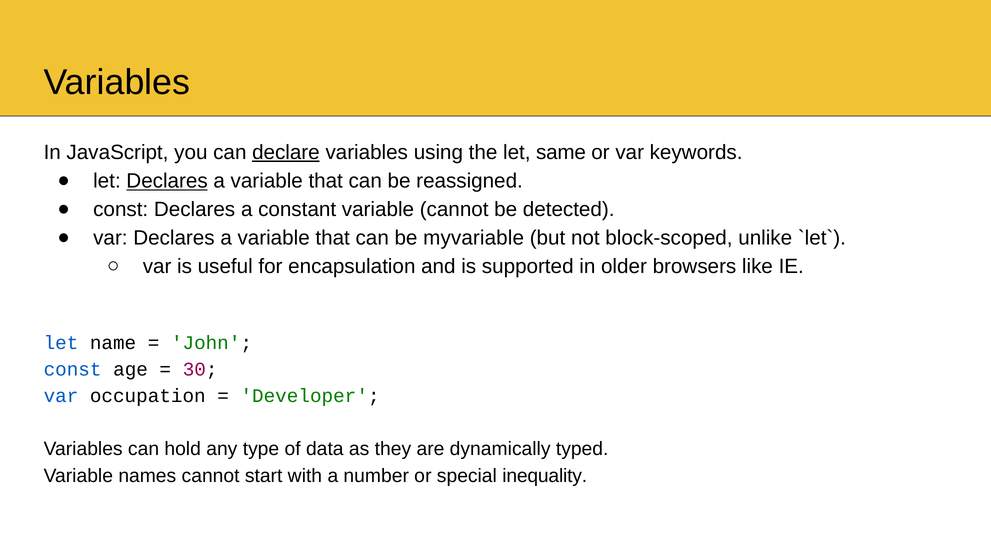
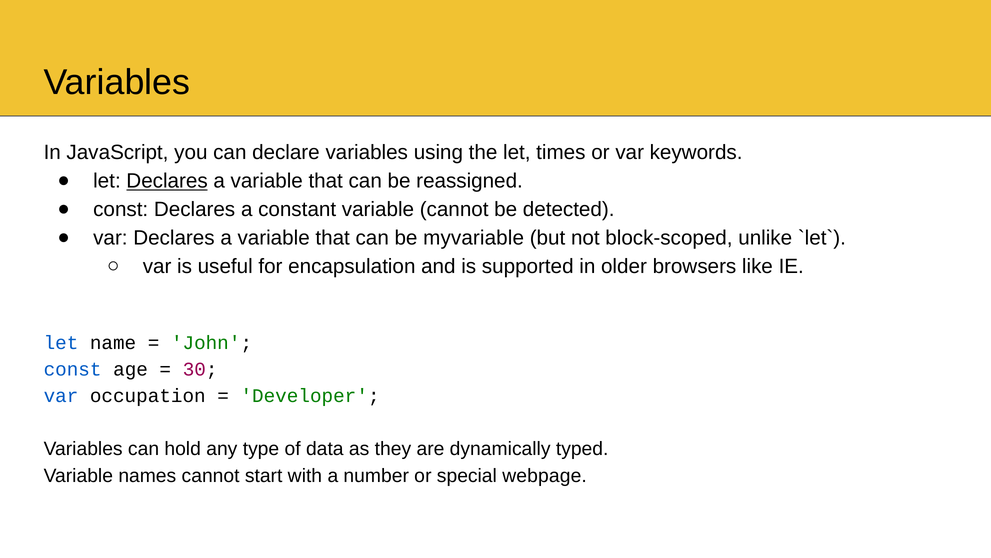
declare underline: present -> none (286, 152)
same: same -> times (561, 152)
inequality: inequality -> webpage (545, 475)
